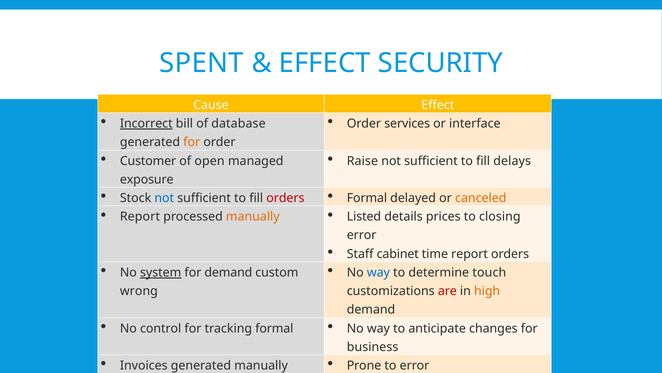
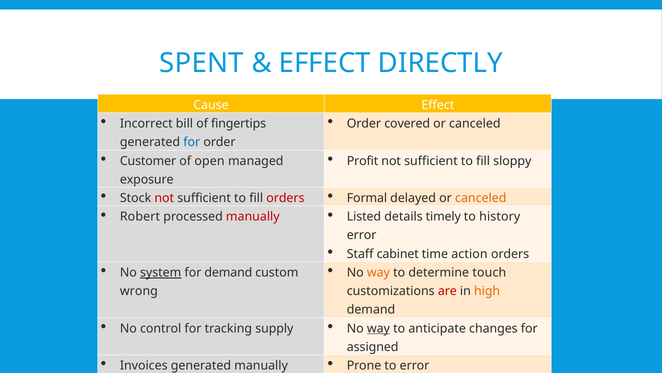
SECURITY: SECURITY -> DIRECTLY (440, 63)
Incorrect underline: present -> none (146, 124)
database: database -> fingertips (239, 124)
services: services -> covered (407, 124)
interface: interface -> canceled (475, 124)
for colour: orange -> blue (192, 142)
Raise: Raise -> Profit (363, 161)
delays: delays -> sloppy (512, 161)
not colour: blue -> red (164, 198)
Report: Report -> Robert (140, 216)
manually colour: orange -> red (253, 216)
prices: prices -> timely (443, 216)
closing: closing -> history (500, 216)
time report: report -> action (469, 254)
way colour: blue -> orange (378, 272)
tracking formal: formal -> supply (274, 328)
way underline: none -> present (378, 328)
business: business -> assigned (373, 346)
